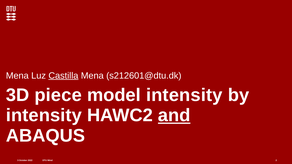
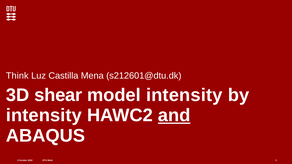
Mena: Mena -> Think (17, 76)
Castilla underline: present -> none (63, 76)
piece: piece -> shear (58, 95)
